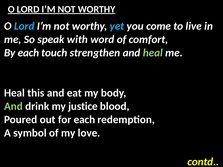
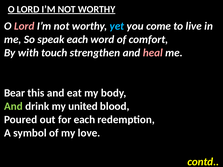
Lord colour: light blue -> pink (24, 26)
speak with: with -> each (77, 39)
By each: each -> with (28, 53)
heal colour: light green -> pink (153, 53)
Heal: Heal -> Bear (15, 93)
justice: justice -> united (83, 106)
